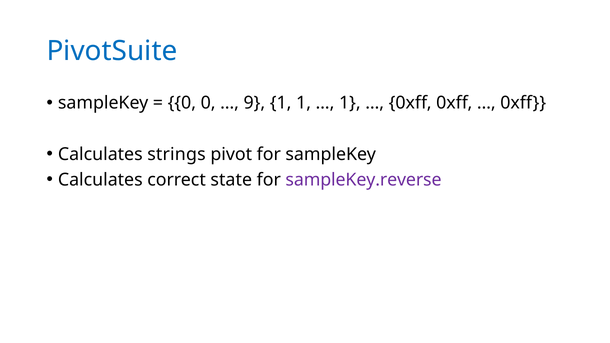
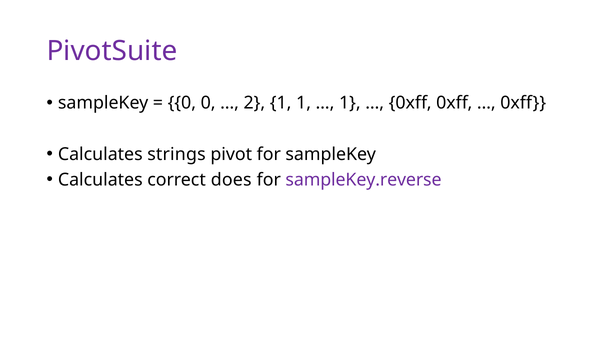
PivotSuite colour: blue -> purple (112, 51)
9: 9 -> 2 (254, 103)
state: state -> does (231, 180)
